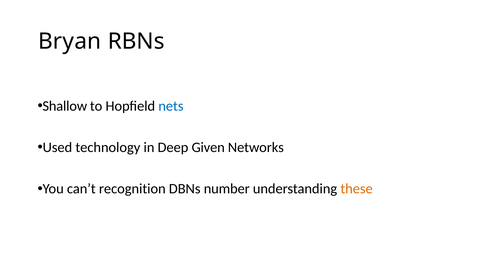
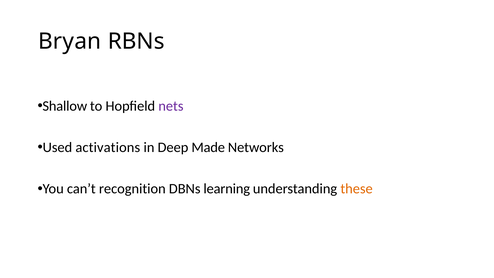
nets colour: blue -> purple (171, 106)
technology: technology -> activations (108, 147)
Given: Given -> Made (208, 147)
number: number -> learning (227, 189)
